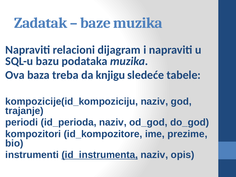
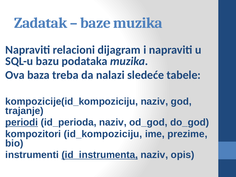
knjigu: knjigu -> nalazi (110, 75)
periodi underline: none -> present (22, 122)
id_kompozitore: id_kompozitore -> id_kompoziciju (103, 134)
